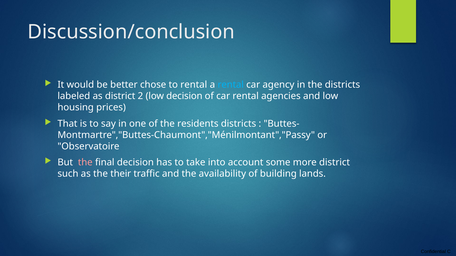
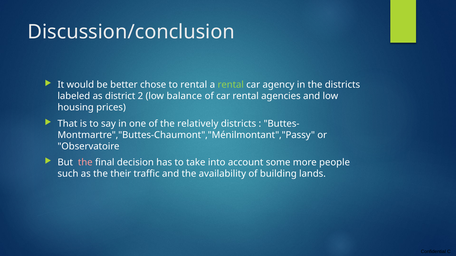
rental colour: light blue -> light green (231, 85)
low decision: decision -> balance (184, 96)
residents: residents -> relatively (198, 124)
more district: district -> people (335, 163)
